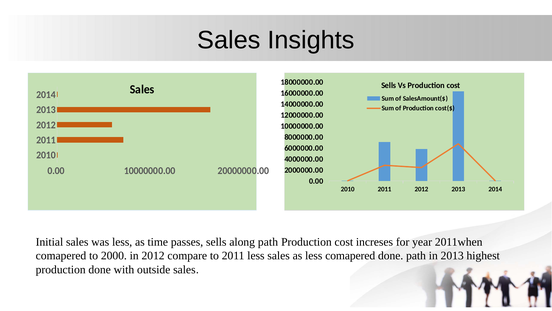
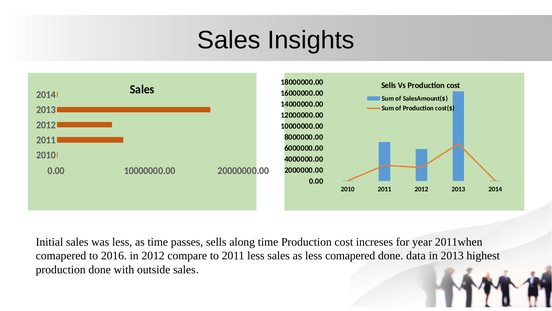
along path: path -> time (268, 242)
2000: 2000 -> 2016 (114, 255)
done path: path -> data (416, 255)
